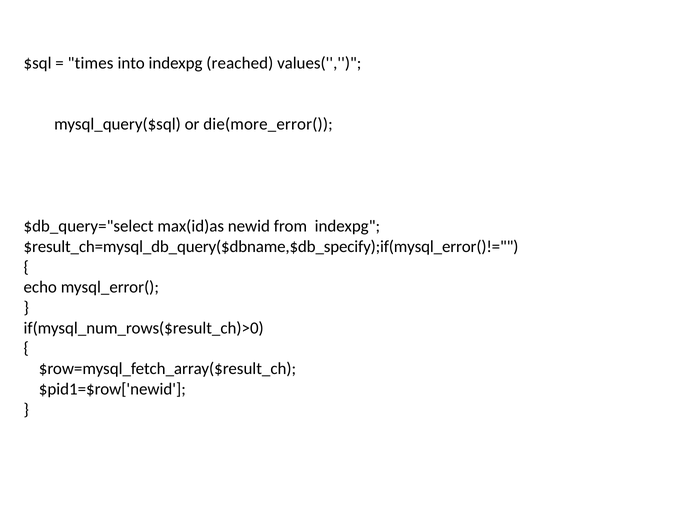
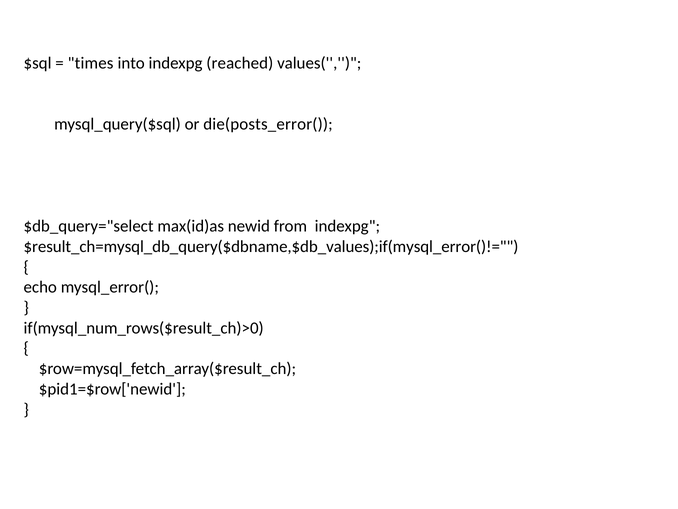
die(more_error(: die(more_error( -> die(posts_error( (268, 124)
$result_ch=mysql_db_query($dbname,$db_specify);if(mysql_error()!=: $result_ch=mysql_db_query($dbname,$db_specify);if(mysql_error()!= -> $result_ch=mysql_db_query($dbname,$db_values);if(mysql_error()!= (271, 246)
